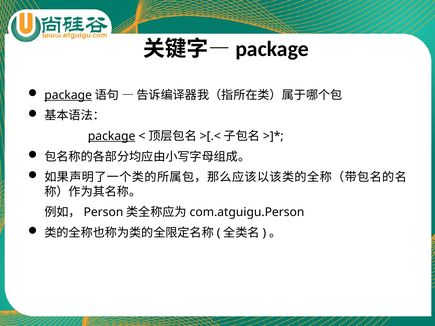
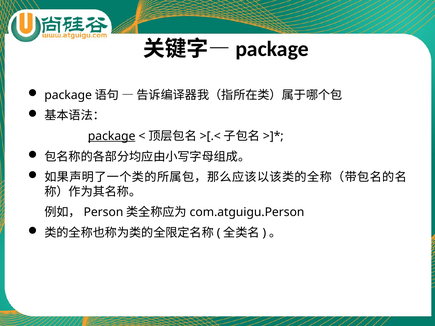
package underline: present -> none (68, 95)
